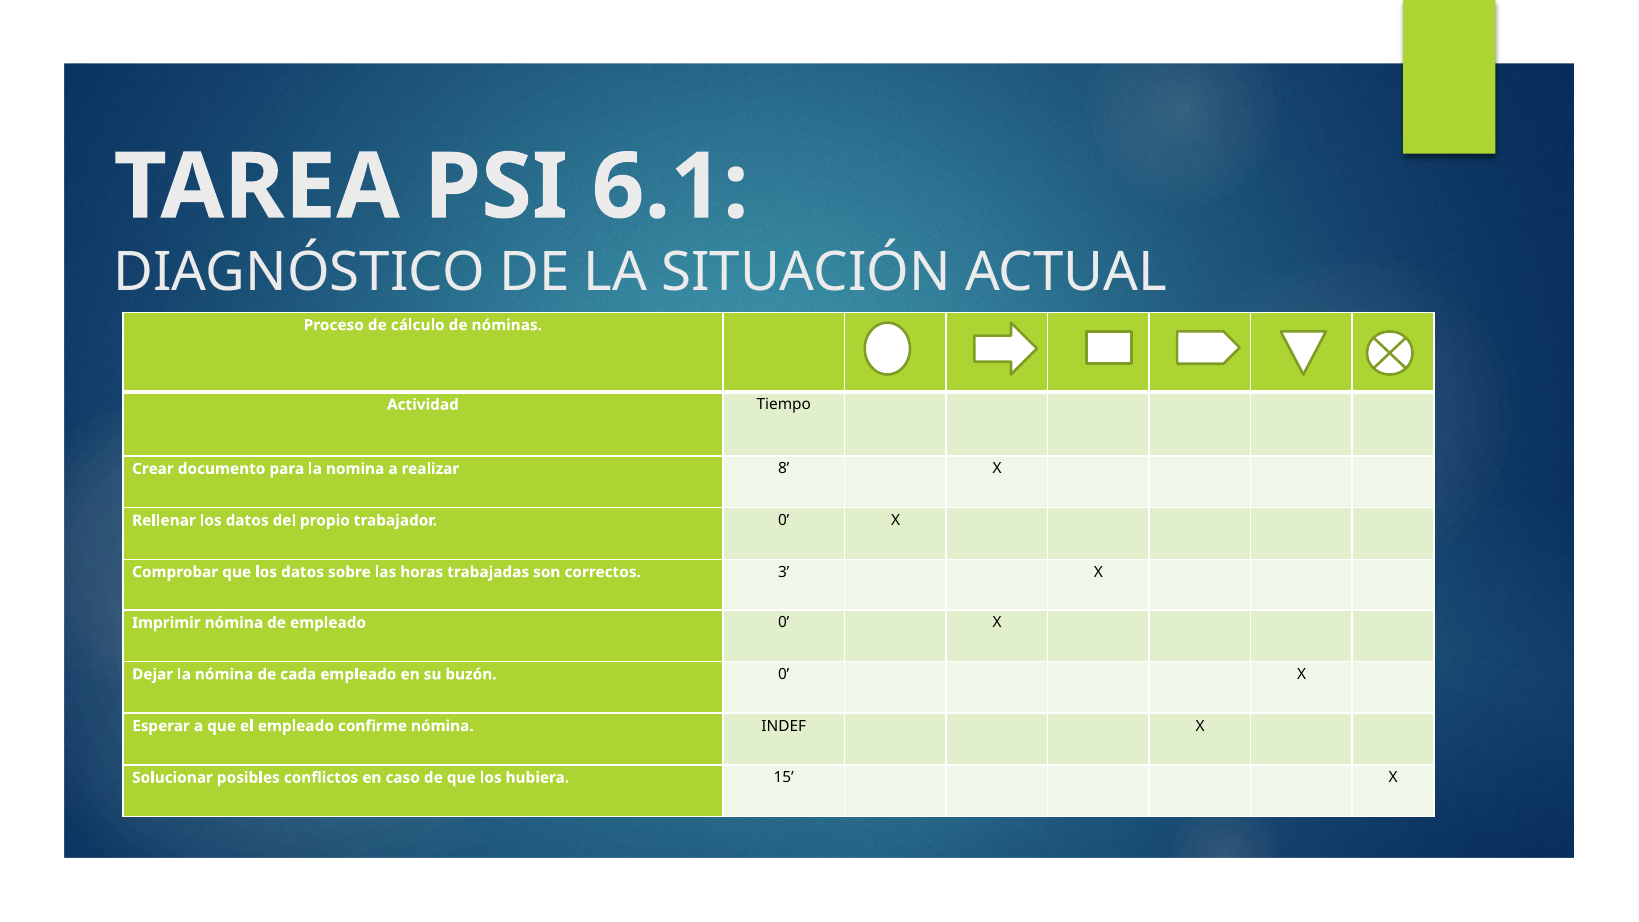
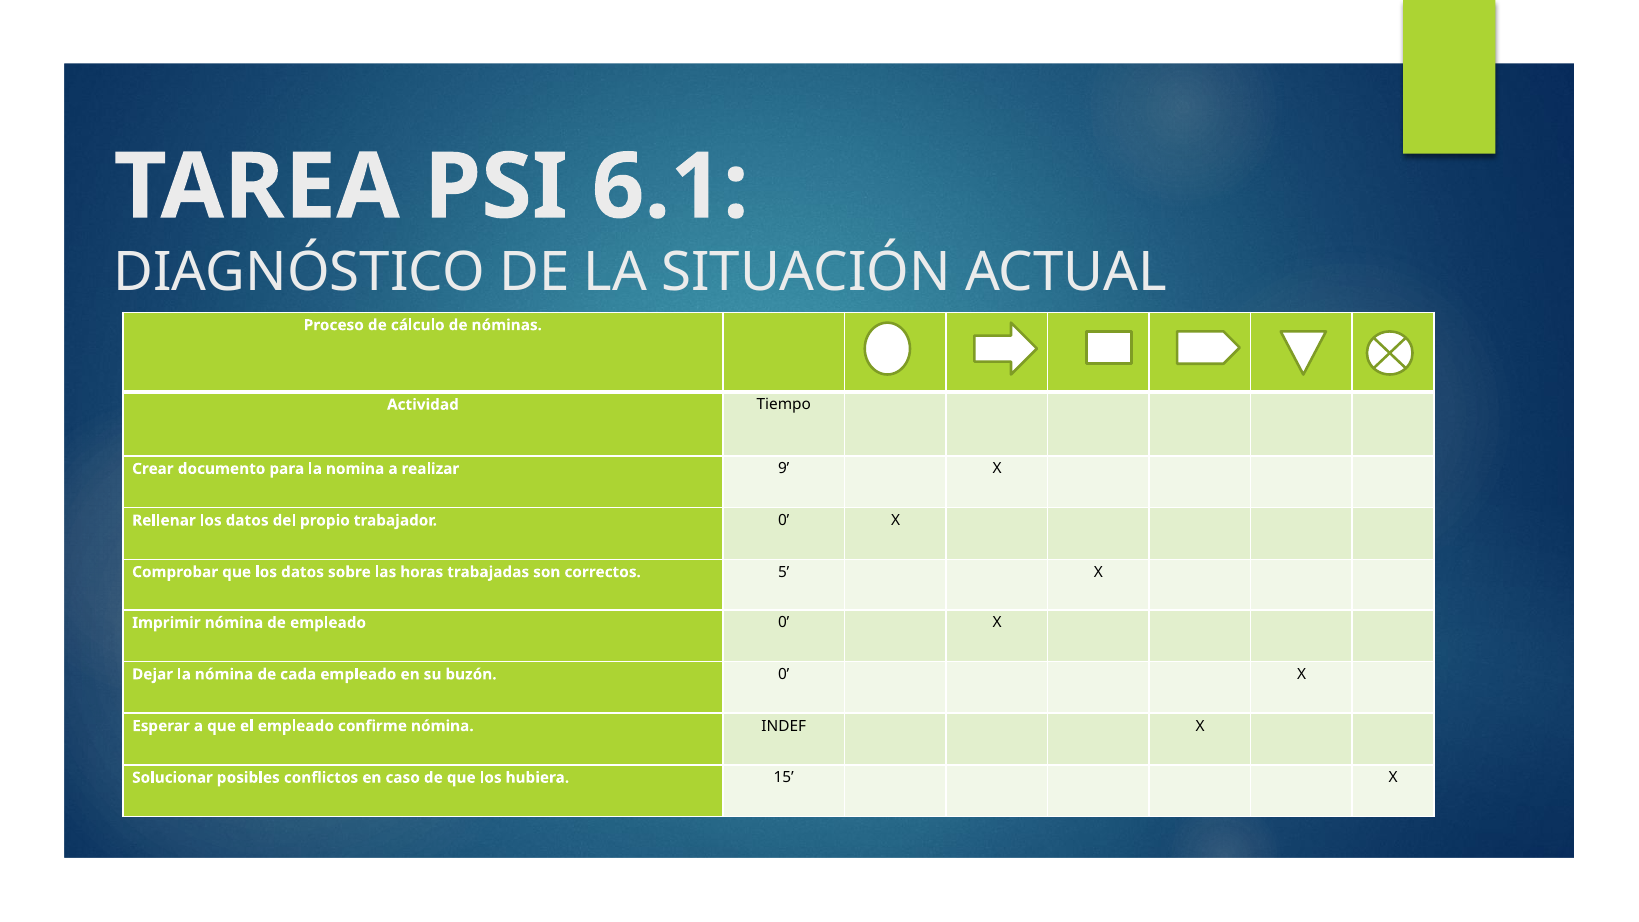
8: 8 -> 9 (784, 469)
3: 3 -> 5 (784, 572)
